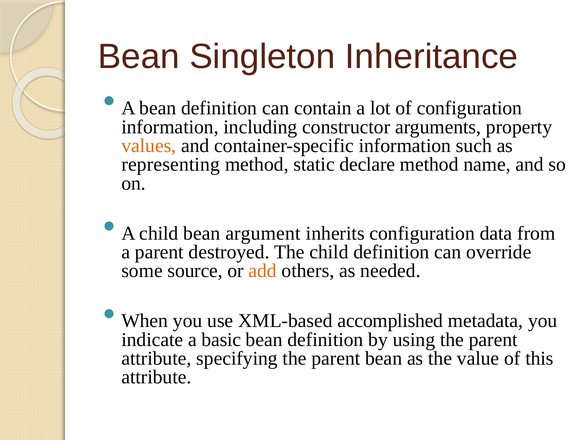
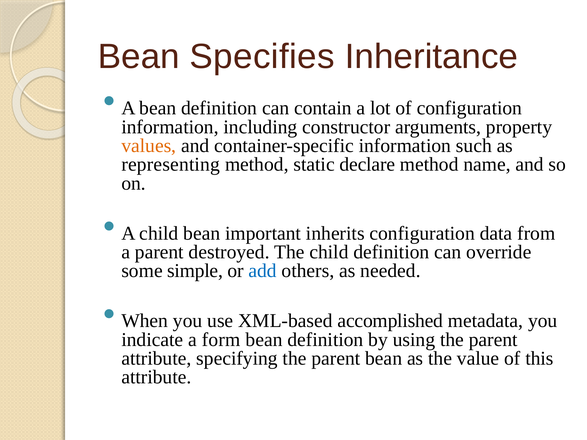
Singleton: Singleton -> Specifies (262, 57)
argument: argument -> important (263, 233)
source: source -> simple (195, 271)
add colour: orange -> blue (263, 271)
basic: basic -> form (221, 340)
